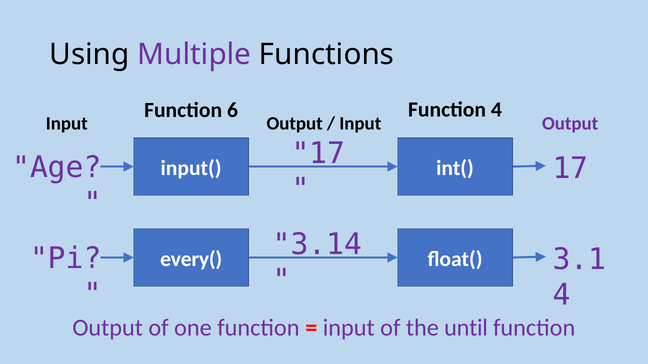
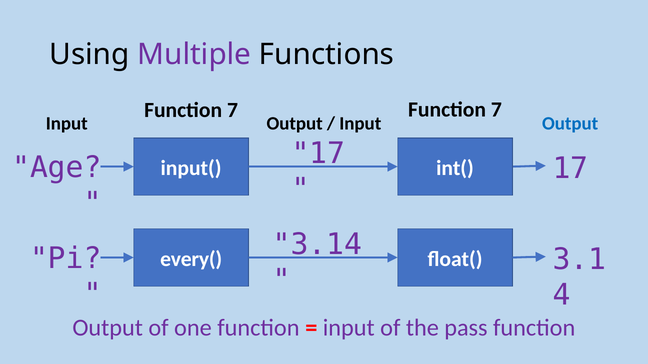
4: 4 -> 7 (496, 110)
6: 6 -> 7 (232, 110)
Output colour: purple -> blue (570, 123)
until: until -> pass (466, 328)
